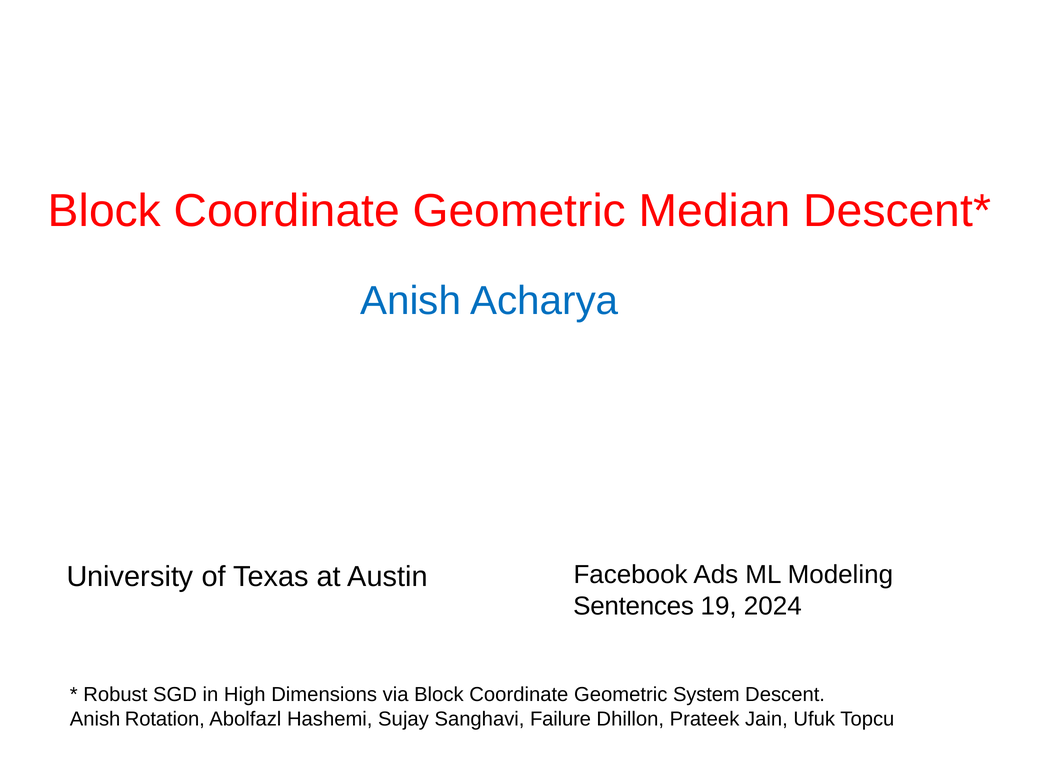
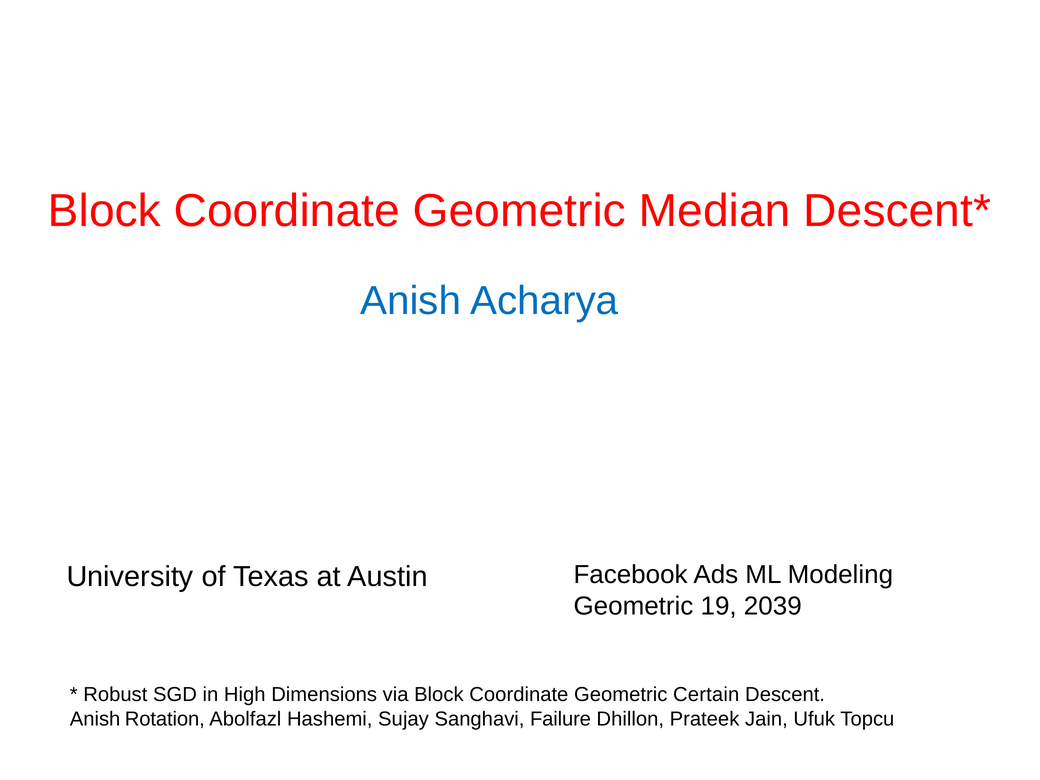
Sentences: Sentences -> Geometric (633, 606)
2024: 2024 -> 2039 (773, 606)
System: System -> Certain (706, 695)
